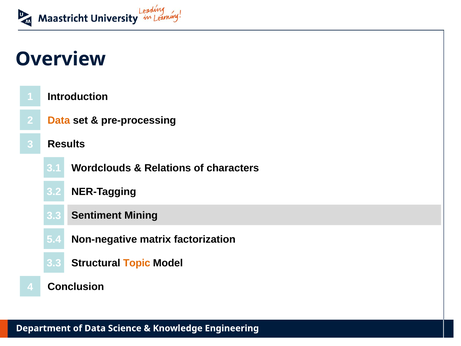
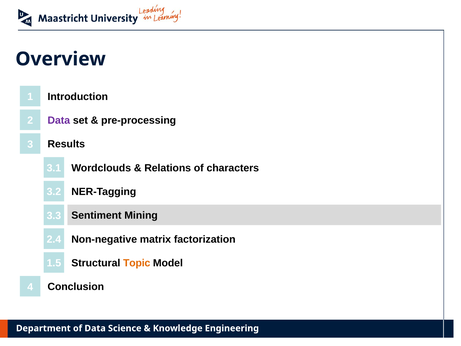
Data colour: orange -> purple (59, 120)
5.4: 5.4 -> 2.4 (54, 239)
3.3: 3.3 -> 1.5 (54, 263)
